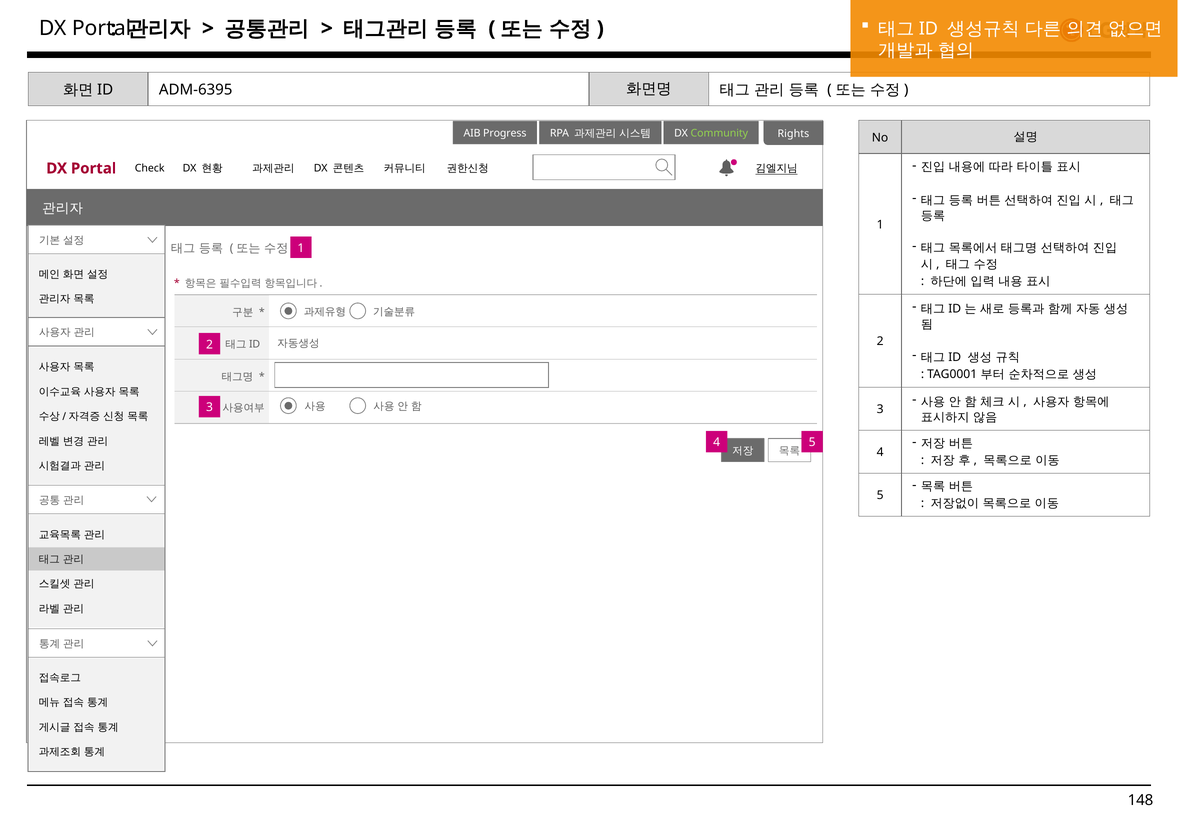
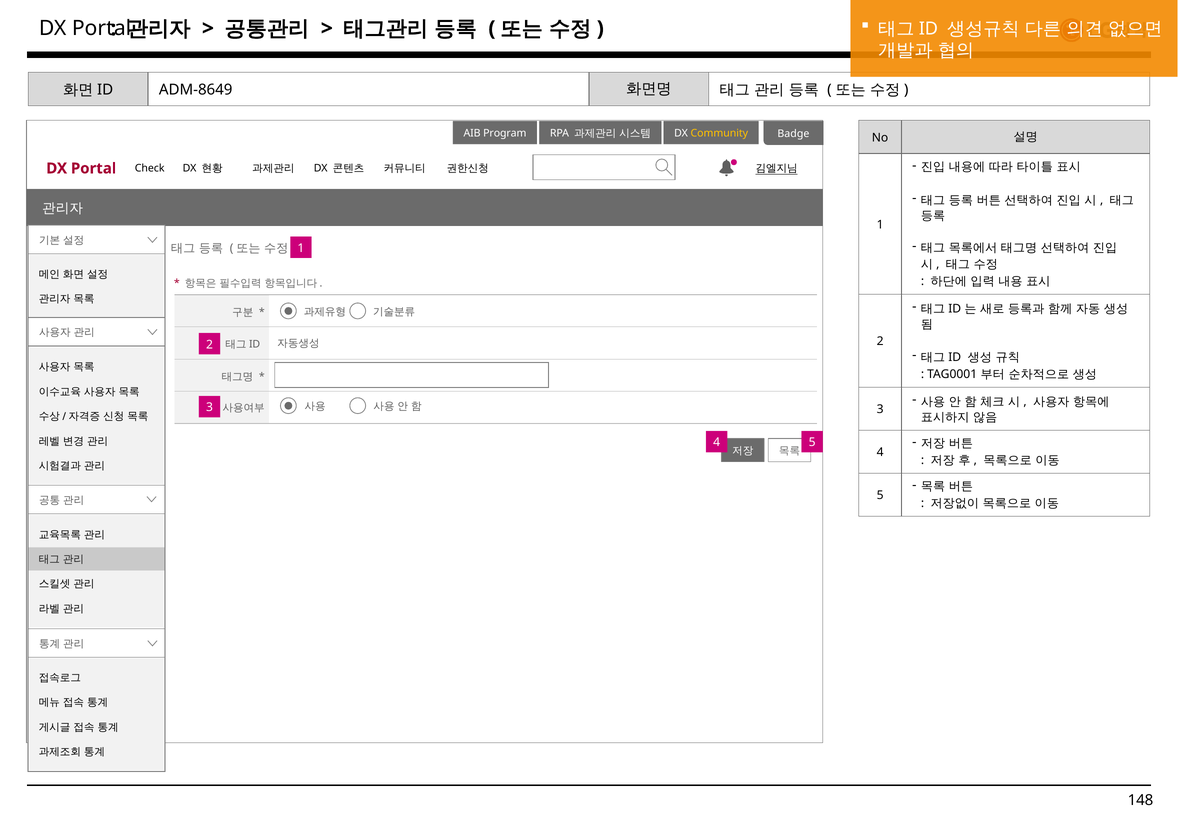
ADM-6395: ADM-6395 -> ADM-8649 (196, 90)
Progress: Progress -> Program (505, 133)
Community colour: light green -> yellow (719, 133)
Rights: Rights -> Badge (793, 134)
